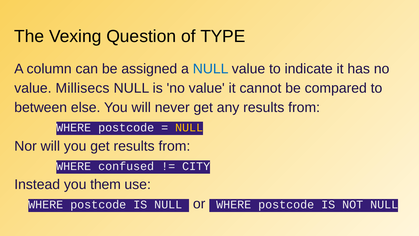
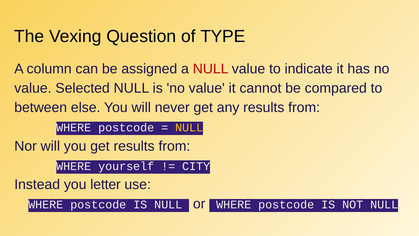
NULL colour: blue -> red (211, 69)
Millisecs: Millisecs -> Selected (83, 88)
confused: confused -> yourself (126, 166)
them: them -> letter (106, 184)
